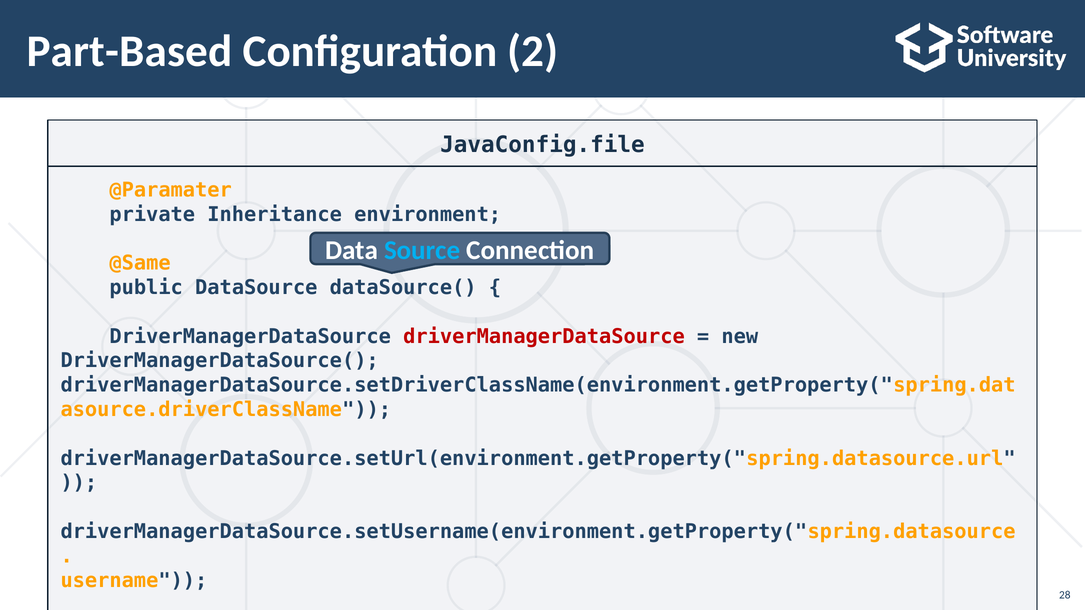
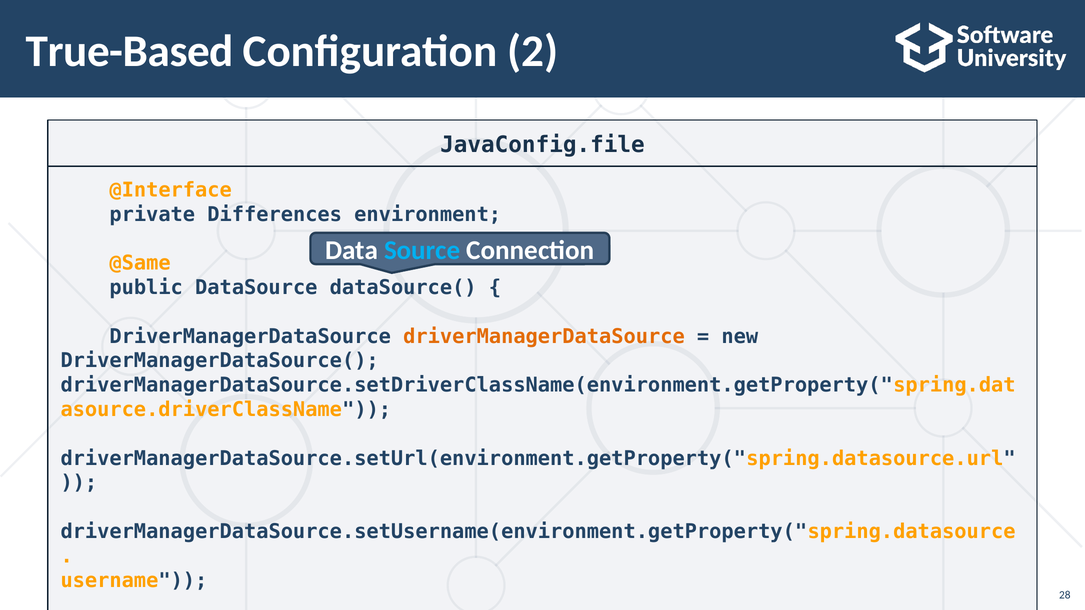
Part-Based: Part-Based -> True-Based (130, 51)
@Paramater: @Paramater -> @Interface (171, 190)
Inheritance: Inheritance -> Differences (275, 214)
driverManagerDataSource colour: red -> orange (544, 336)
